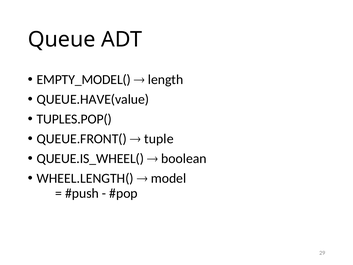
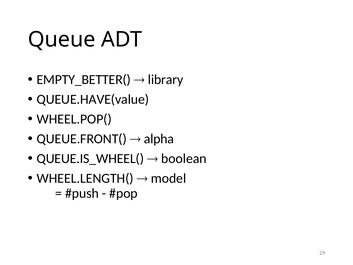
EMPTY_MODEL(: EMPTY_MODEL( -> EMPTY_BETTER( (84, 80)
length: length -> library (166, 80)
TUPLES.POP(: TUPLES.POP( -> WHEEL.POP( (74, 119)
tuple: tuple -> alpha (159, 139)
